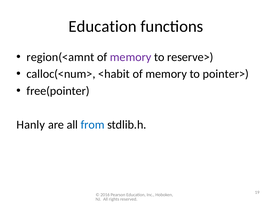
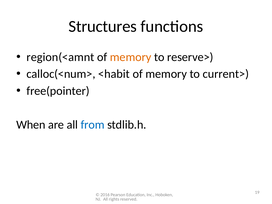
Education: Education -> Structures (103, 26)
memory colour: purple -> orange (131, 57)
pointer>: pointer> -> current> (226, 74)
Hanly: Hanly -> When (31, 125)
